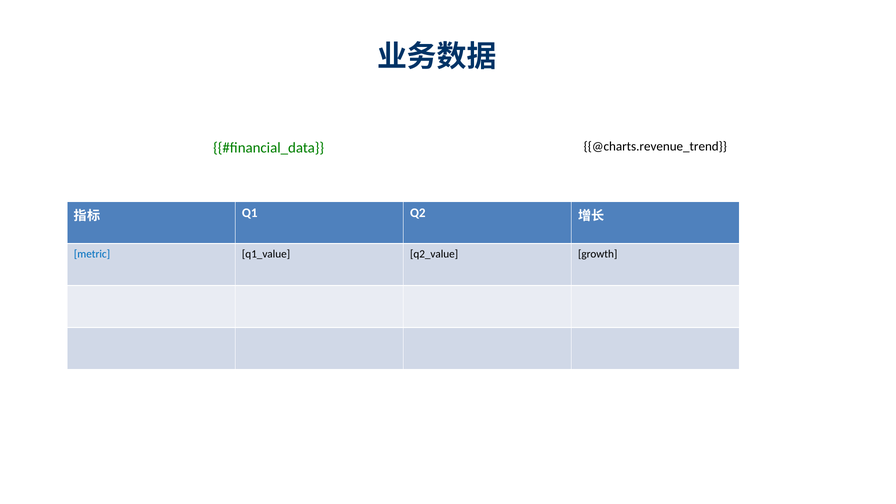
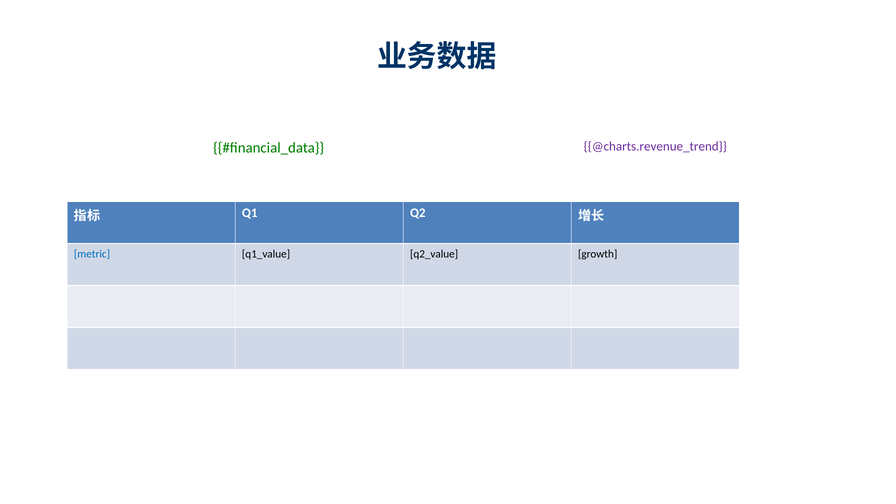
@charts.revenue_trend colour: black -> purple (655, 147)
